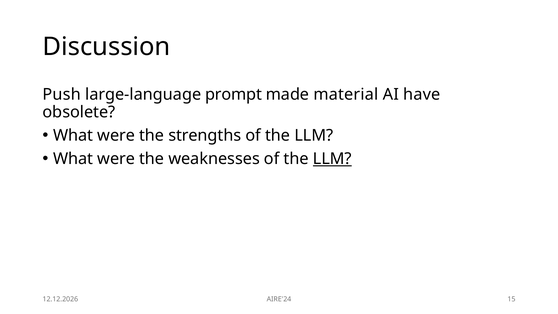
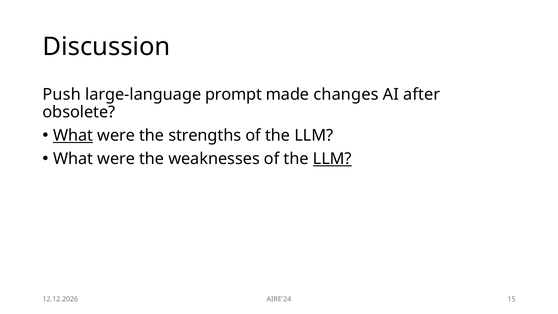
material: material -> changes (346, 94)
have: have -> after (422, 94)
What underline: none -> present (73, 135)
